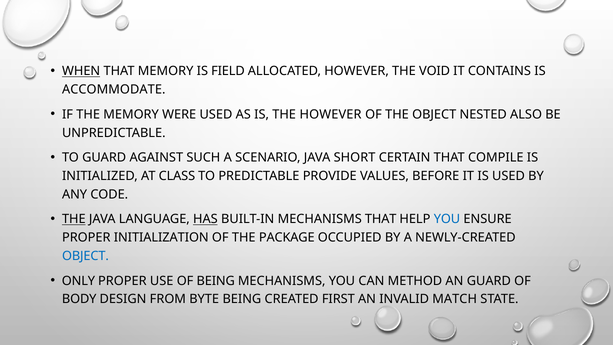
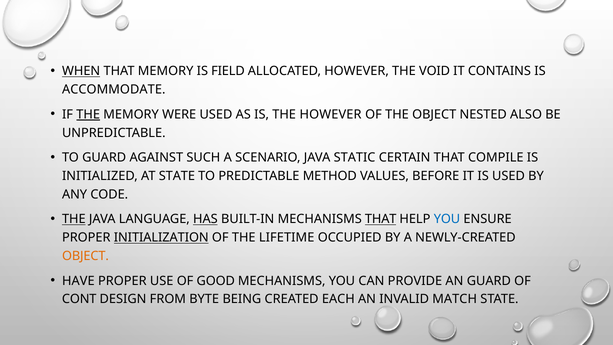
THE underline: none -> present (88, 114)
SHORT: SHORT -> STATIC (355, 158)
AT CLASS: CLASS -> STATE (177, 176)
PROVIDE: PROVIDE -> METHOD (330, 176)
THAT underline: none -> present (381, 219)
INITIALIZATION underline: none -> present (161, 238)
PACKAGE: PACKAGE -> LIFETIME (287, 238)
OBJECT colour: blue -> orange (85, 256)
ONLY: ONLY -> HAVE (78, 281)
OF BEING: BEING -> GOOD (216, 281)
METHOD: METHOD -> PROVIDE (415, 281)
BODY: BODY -> CONT (79, 299)
FIRST: FIRST -> EACH (338, 299)
